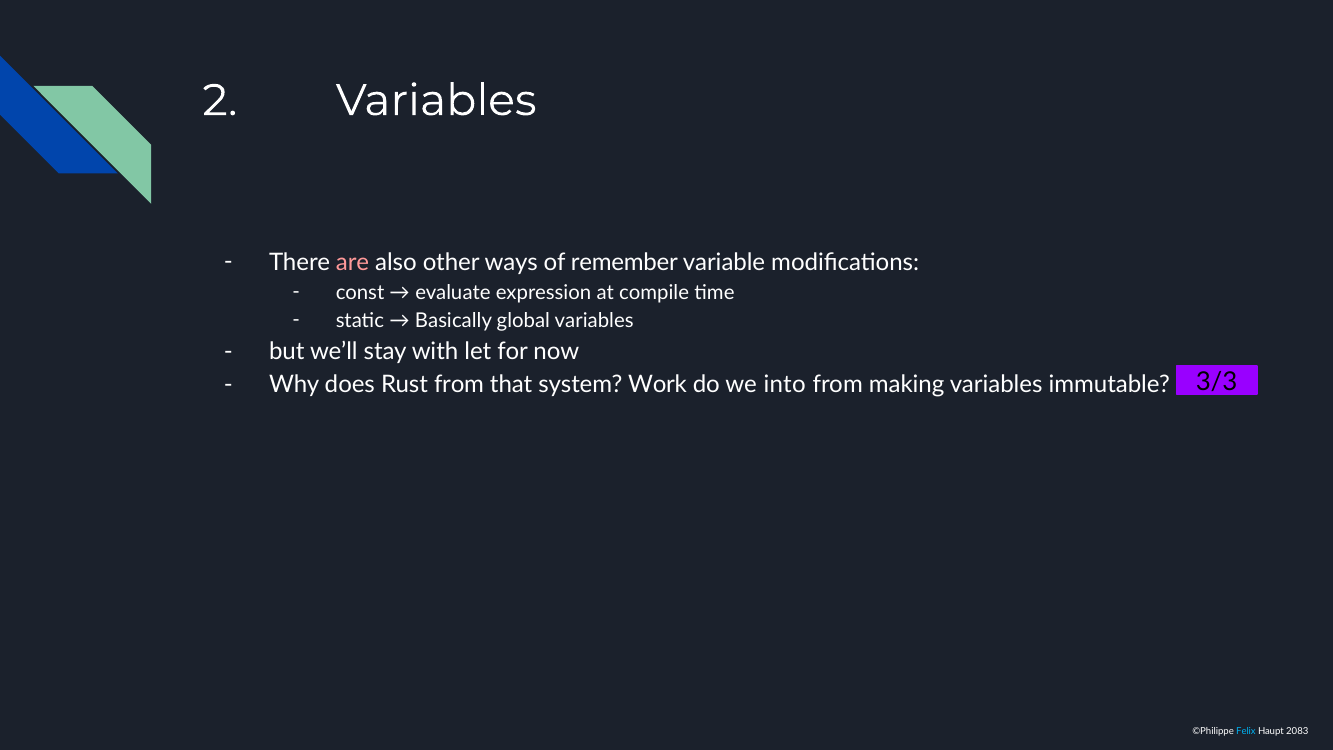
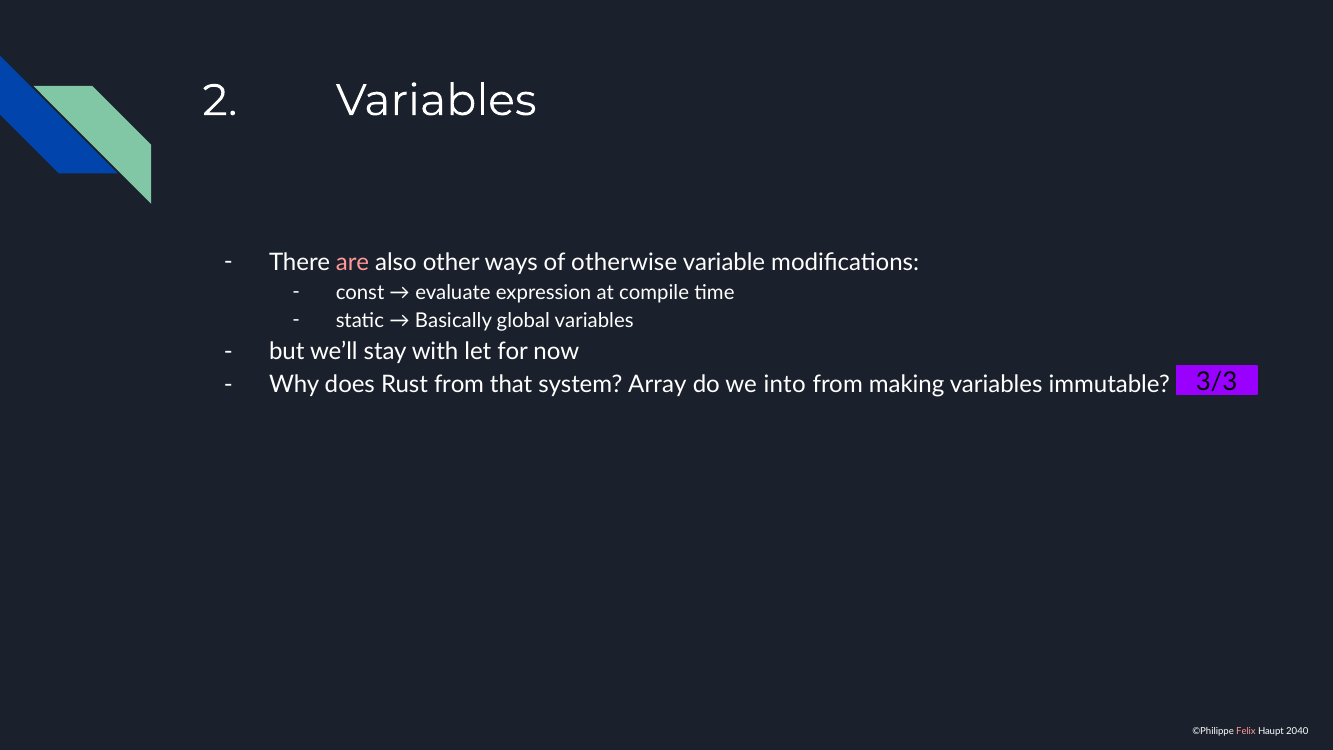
remember: remember -> otherwise (624, 262)
Work: Work -> Array (657, 385)
Felix colour: light blue -> pink (1246, 731)
2083: 2083 -> 2040 (1297, 731)
